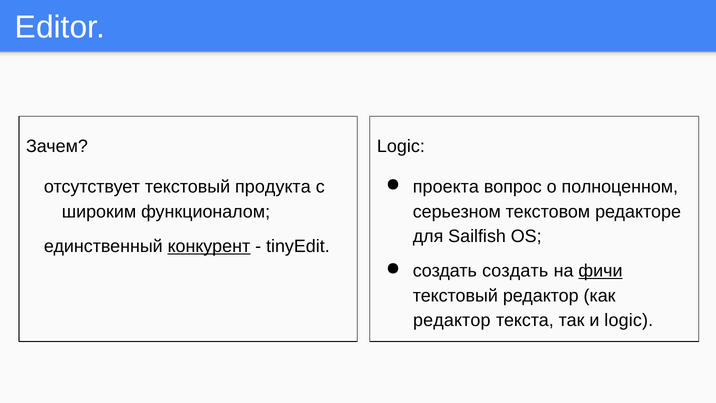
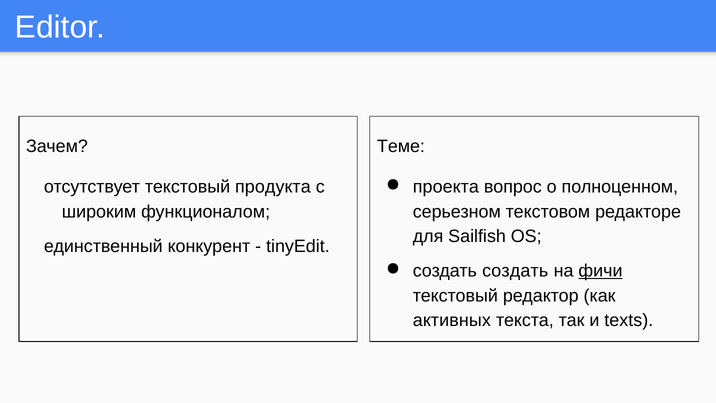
Logic: Logic -> Теме (401, 146)
конкурент underline: present -> none (209, 246)
редактор: редактор -> активных (452, 320)
и logic: logic -> texts (629, 320)
